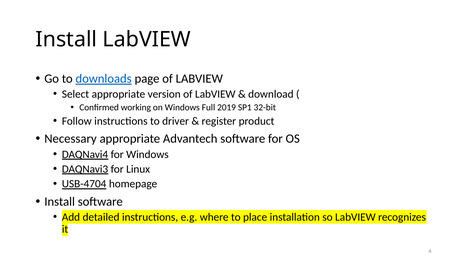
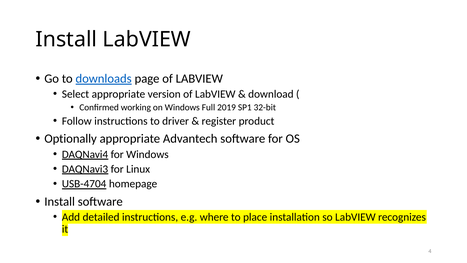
Necessary: Necessary -> Optionally (71, 139)
